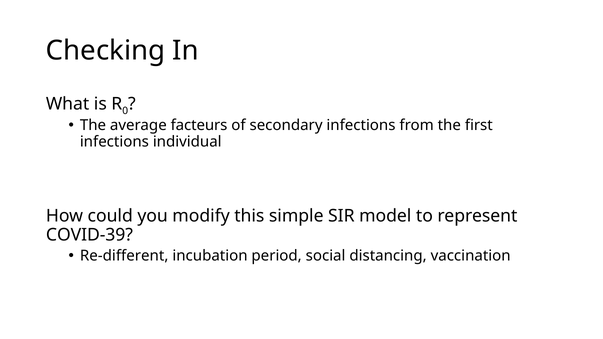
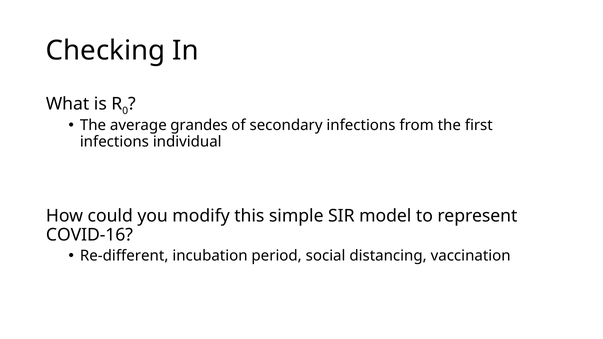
facteurs: facteurs -> grandes (199, 125)
COVID-39: COVID-39 -> COVID-16 (89, 235)
